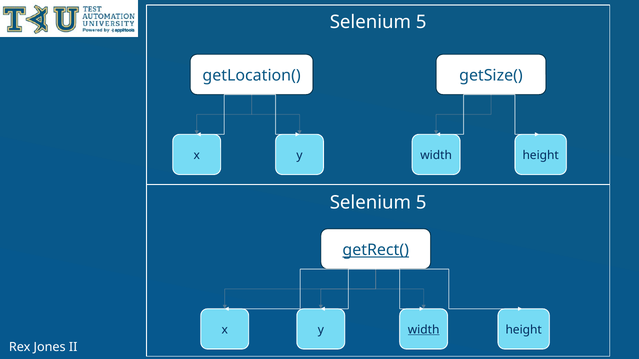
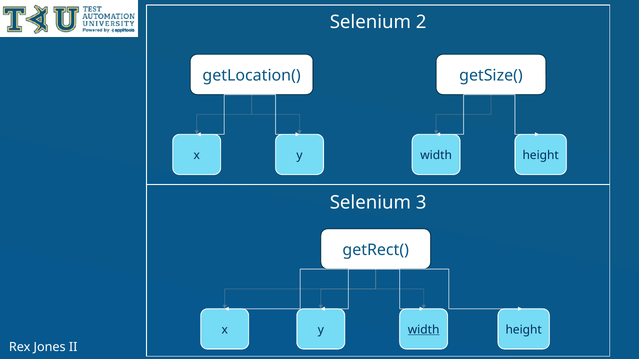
5: 5 -> 2 (421, 22)
5: 5 -> 3 (421, 203)
getRect( underline: present -> none (376, 250)
